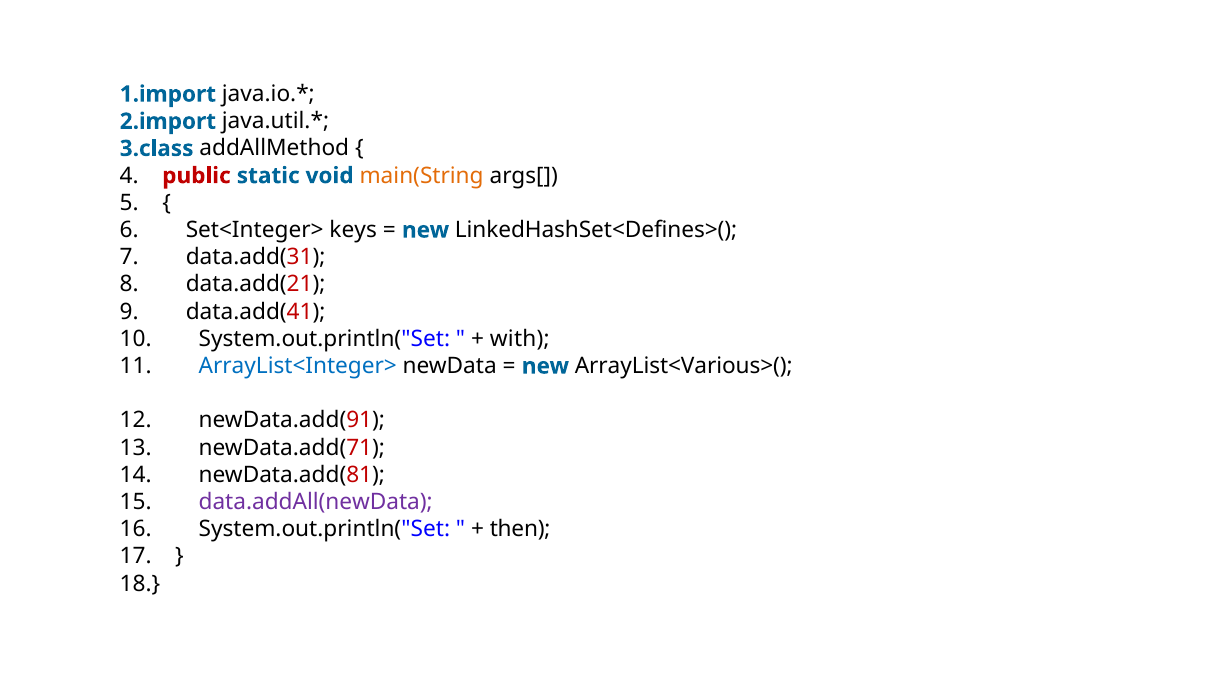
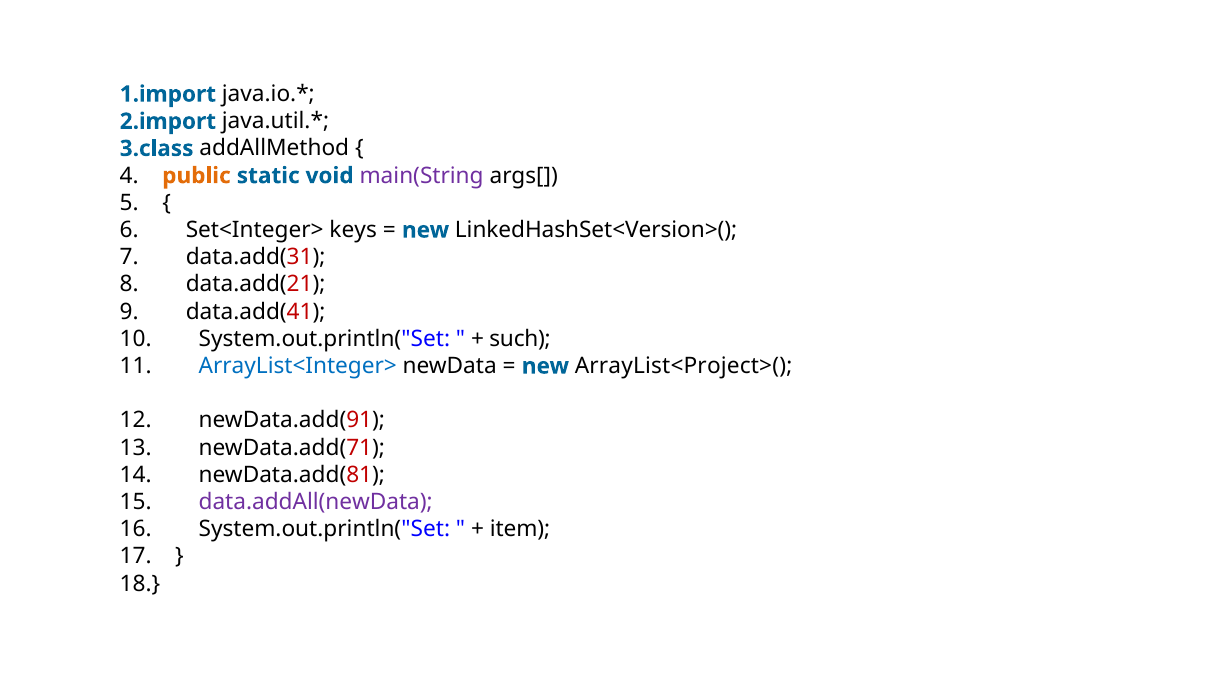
public colour: red -> orange (196, 176)
main(String colour: orange -> purple (422, 176)
LinkedHashSet<Defines>(: LinkedHashSet<Defines>( -> LinkedHashSet<Version>( (596, 230)
with: with -> such (520, 339)
ArrayList<Various>(: ArrayList<Various>( -> ArrayList<Project>( (684, 366)
then: then -> item (520, 529)
